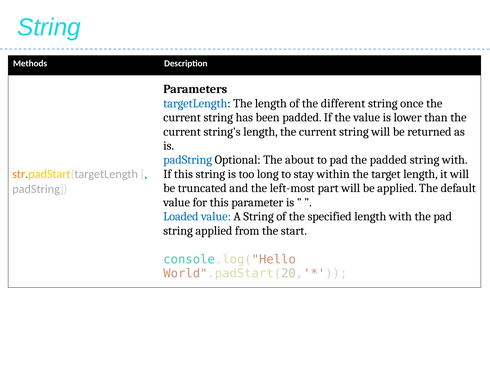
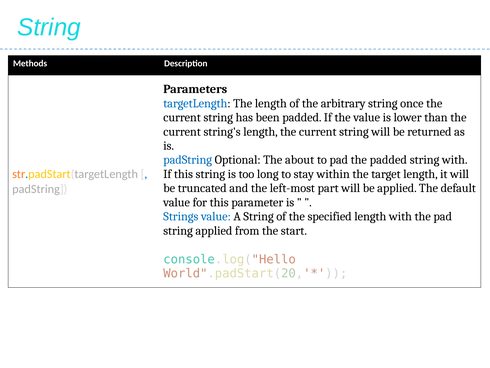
different: different -> arbitrary (343, 103)
Loaded: Loaded -> Strings (181, 216)
